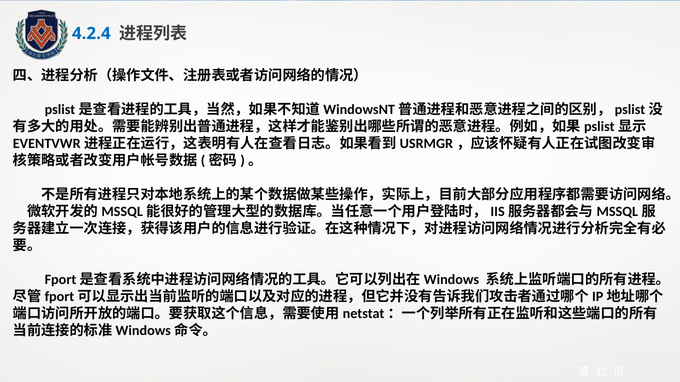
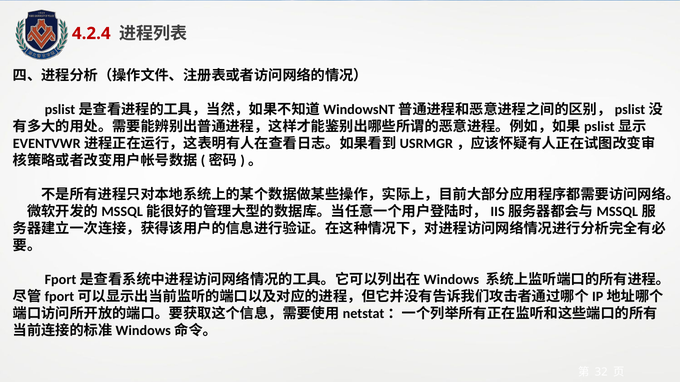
4.2.4 colour: blue -> red (91, 33)
